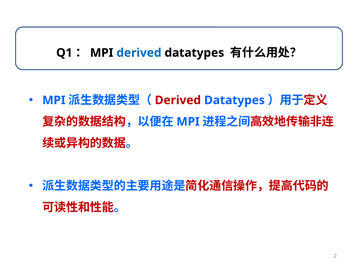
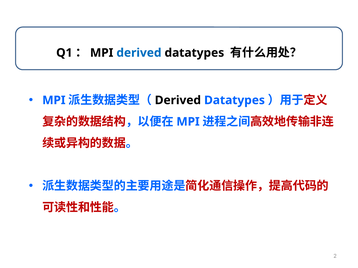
Derived colour: red -> black (178, 100)
